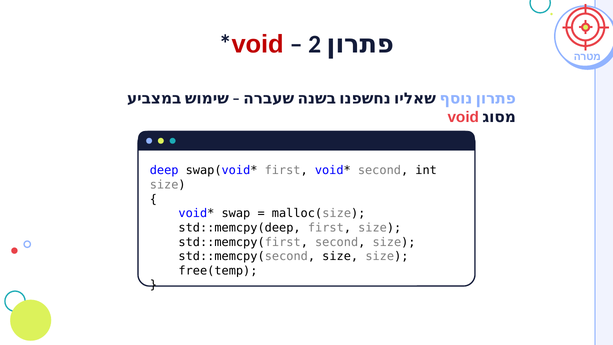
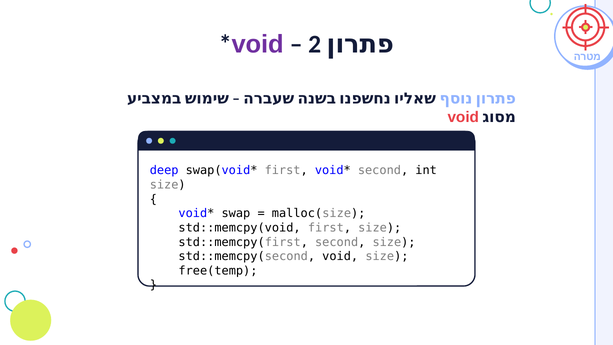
void colour: red -> purple (258, 44)
std::memcpy(deep: std::memcpy(deep -> std::memcpy(void (240, 228)
std::memcpy(second size: size -> void (340, 256)
